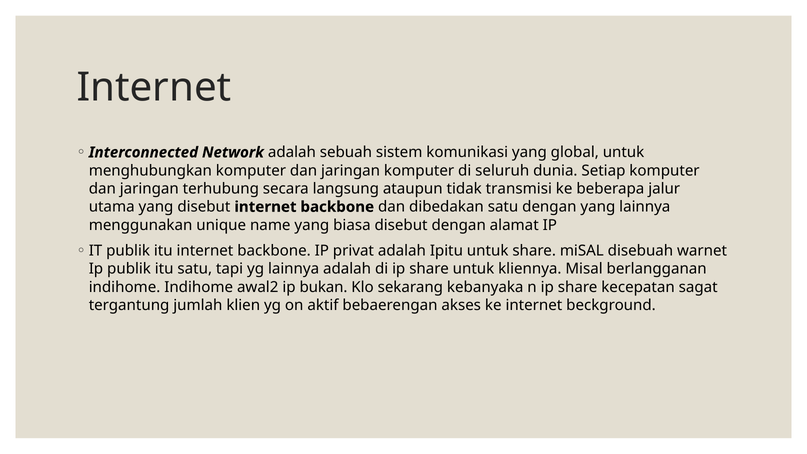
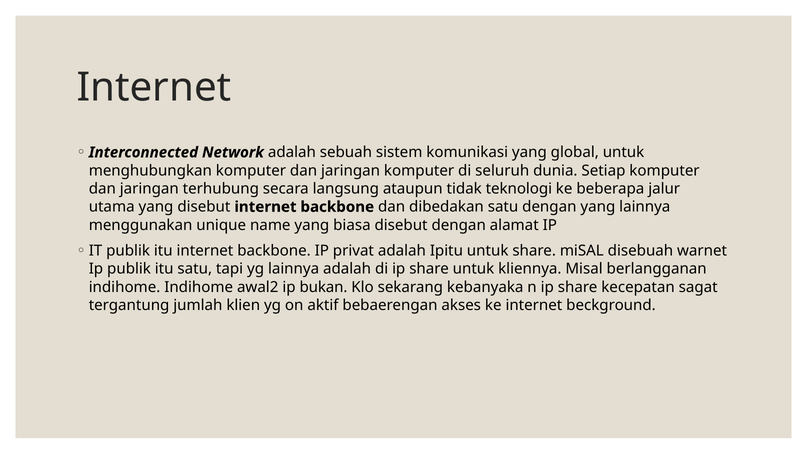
transmisi: transmisi -> teknologi (519, 189)
